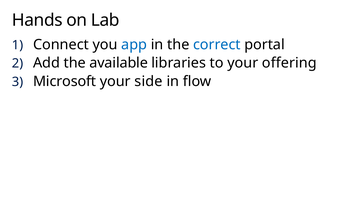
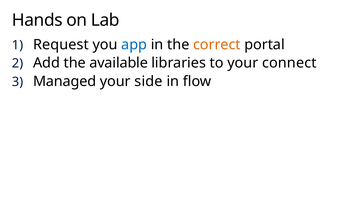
Connect: Connect -> Request (61, 45)
correct colour: blue -> orange (217, 45)
offering: offering -> connect (289, 63)
Microsoft: Microsoft -> Managed (65, 82)
